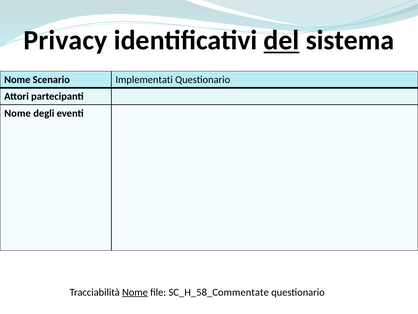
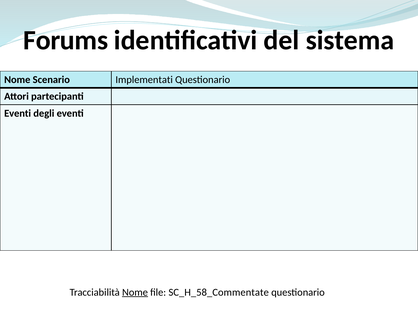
Privacy: Privacy -> Forums (66, 40)
del underline: present -> none (282, 40)
Nome: Nome -> Eventi (18, 113)
